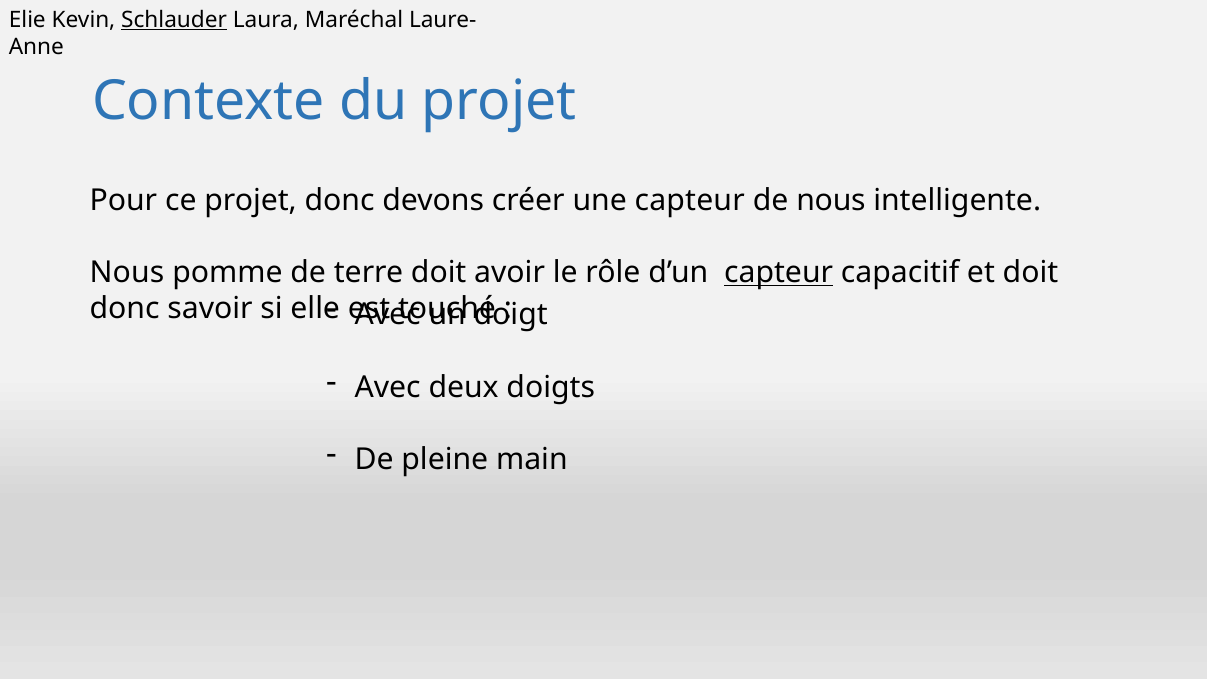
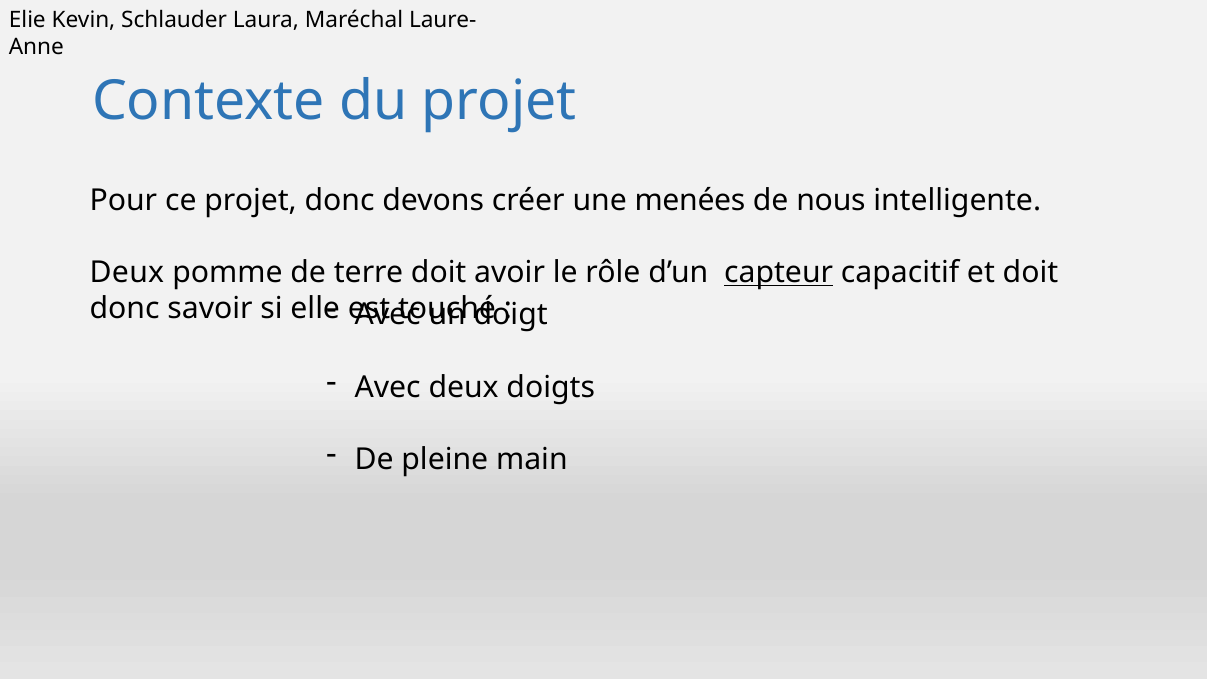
Schlauder underline: present -> none (174, 20)
une capteur: capteur -> menées (690, 200)
Nous: Nous -> Deux (127, 273)
